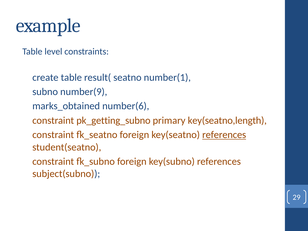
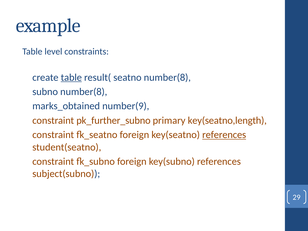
table underline: none -> present (71, 77)
seatno number(1: number(1 -> number(8 (167, 77)
subno number(9: number(9 -> number(8 (84, 92)
number(6: number(6 -> number(9 (126, 106)
pk_getting_subno: pk_getting_subno -> pk_further_subno (113, 120)
